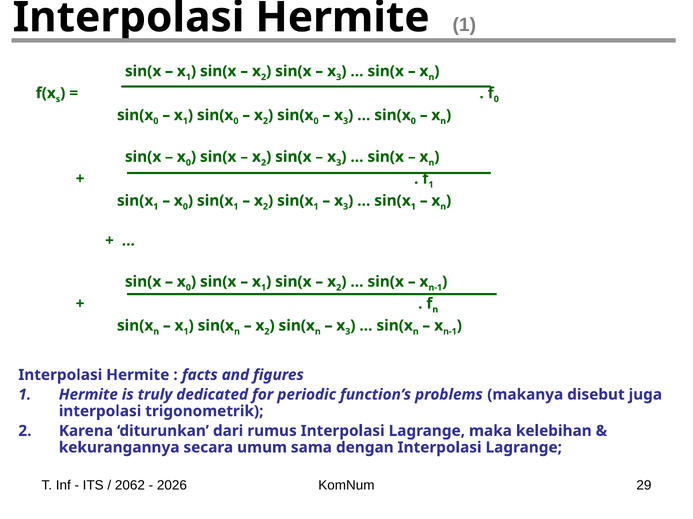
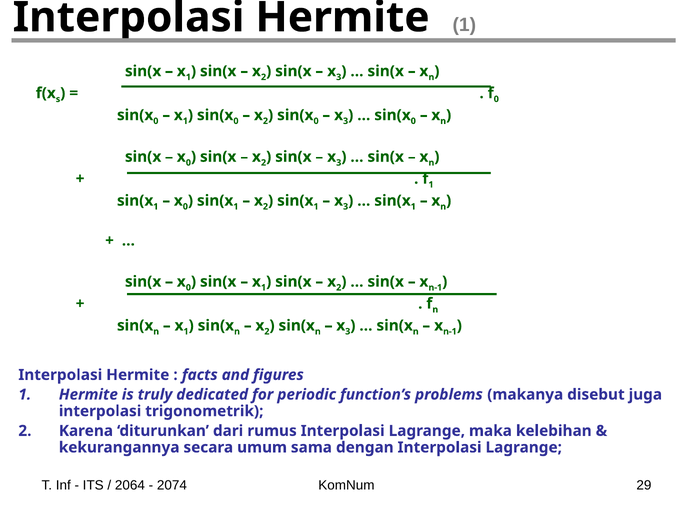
2062: 2062 -> 2064 (130, 486)
2026: 2026 -> 2074 (172, 486)
